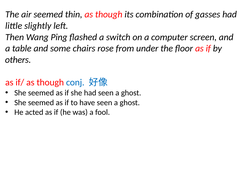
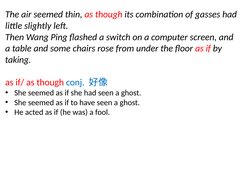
others: others -> taking (18, 60)
